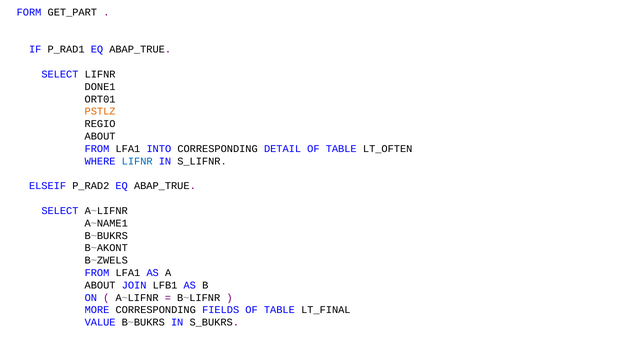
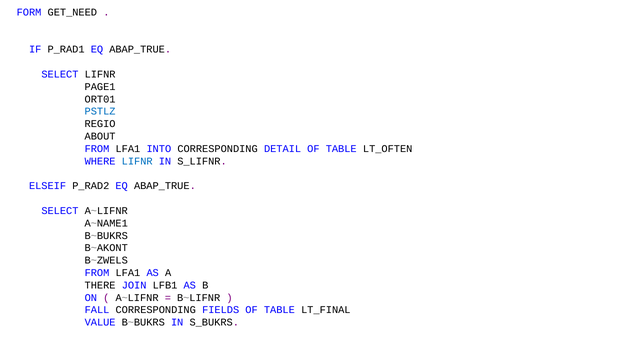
GET_PART: GET_PART -> GET_NEED (72, 12)
DONE1: DONE1 -> PAGE1 (100, 87)
PSTLZ colour: orange -> blue (100, 111)
ABOUT: ABOUT -> THERE (100, 285)
MORE: MORE -> FALL (97, 310)
